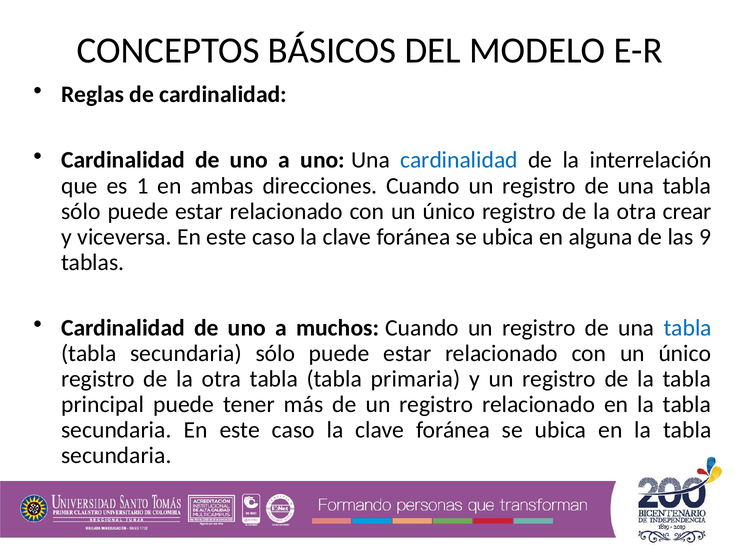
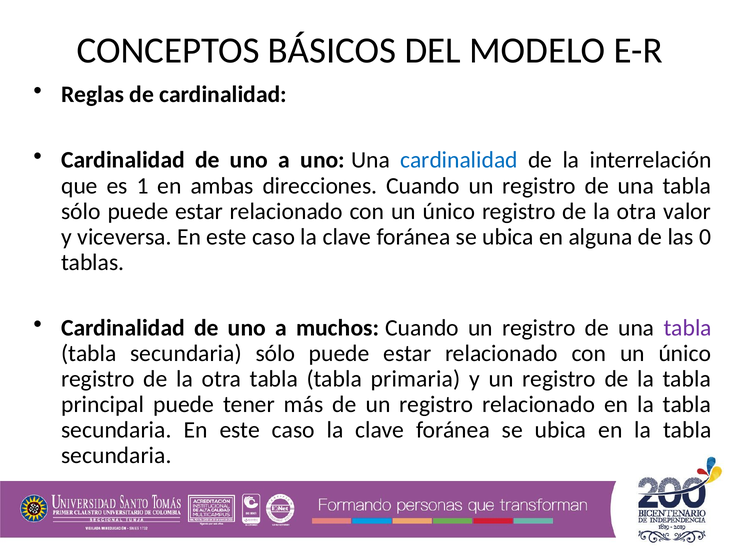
crear: crear -> valor (687, 211)
9: 9 -> 0 (705, 237)
tabla colour: blue -> purple (688, 328)
